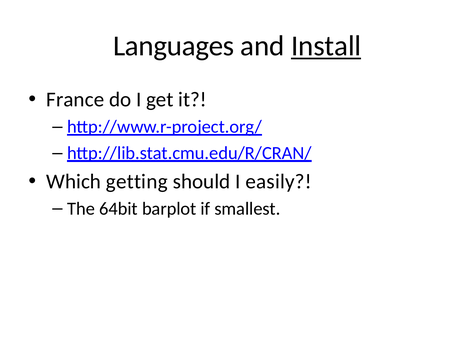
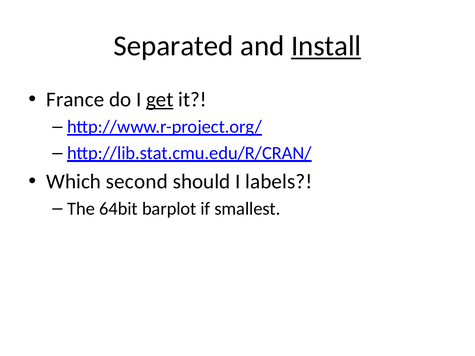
Languages: Languages -> Separated (173, 46)
get underline: none -> present (160, 100)
getting: getting -> second (137, 182)
easily: easily -> labels (279, 182)
